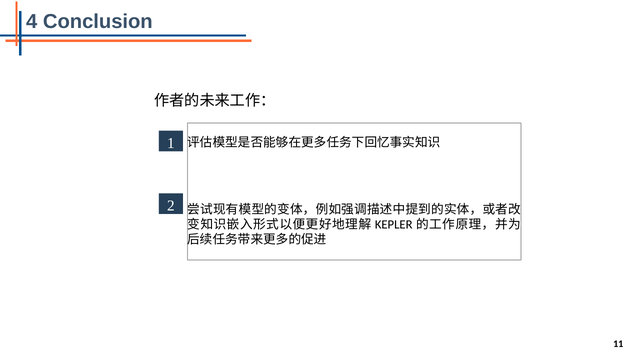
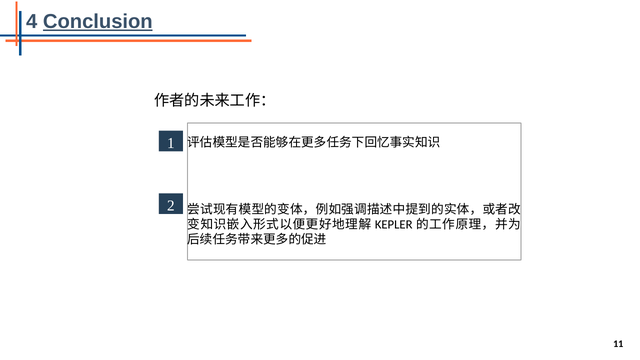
Conclusion underline: none -> present (98, 22)
